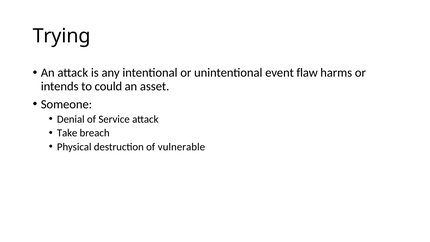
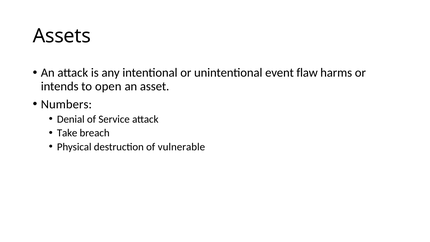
Trying: Trying -> Assets (62, 36)
could: could -> open (108, 86)
Someone: Someone -> Numbers (66, 104)
